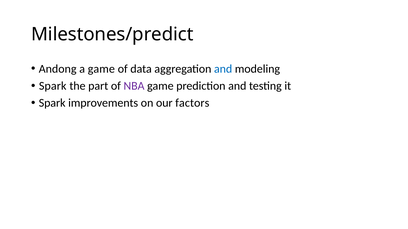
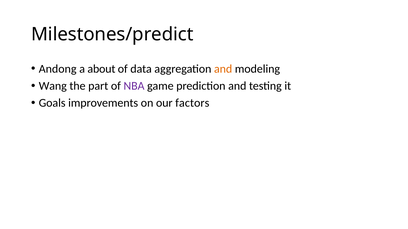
a game: game -> about (101, 69)
and colour: blue -> orange (223, 69)
Spark: Spark -> Wang (53, 86)
Spark: Spark -> Goals (52, 103)
